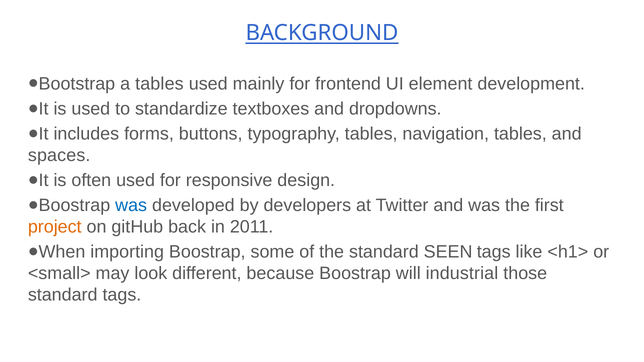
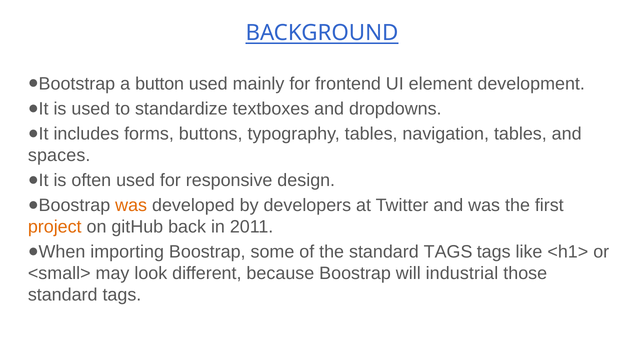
a tables: tables -> button (160, 84)
was colour: blue -> orange (131, 205)
the standard SEEN: SEEN -> TAGS (448, 252)
